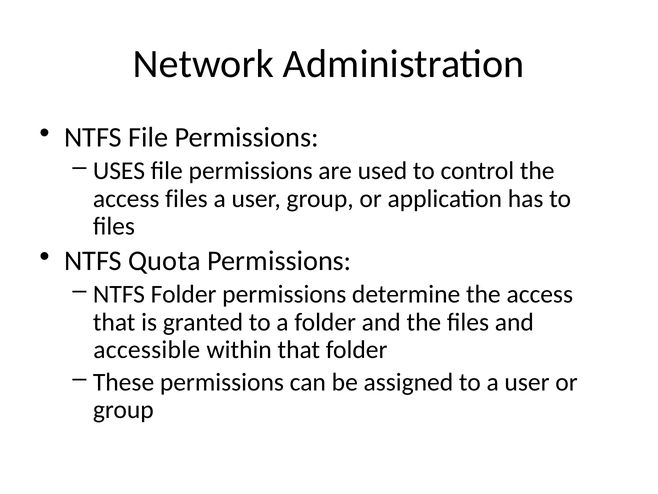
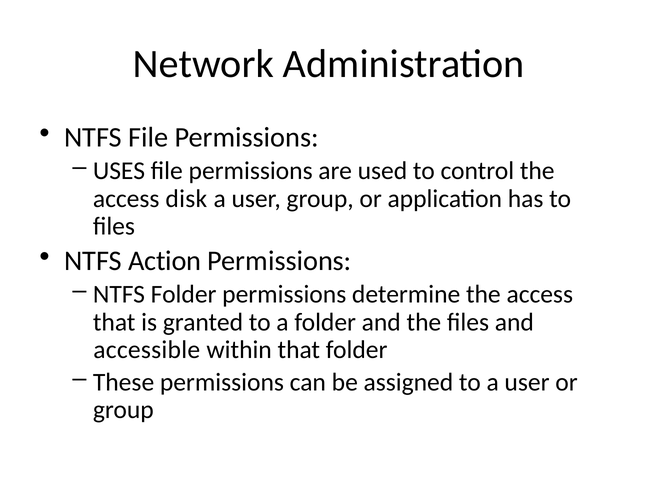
access files: files -> disk (186, 198)
Quota: Quota -> Action (165, 261)
